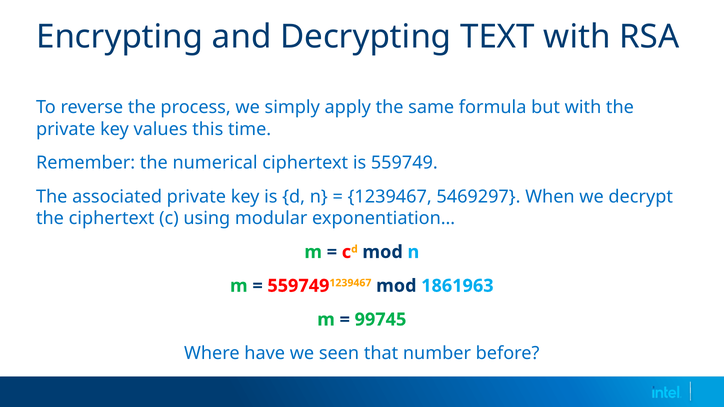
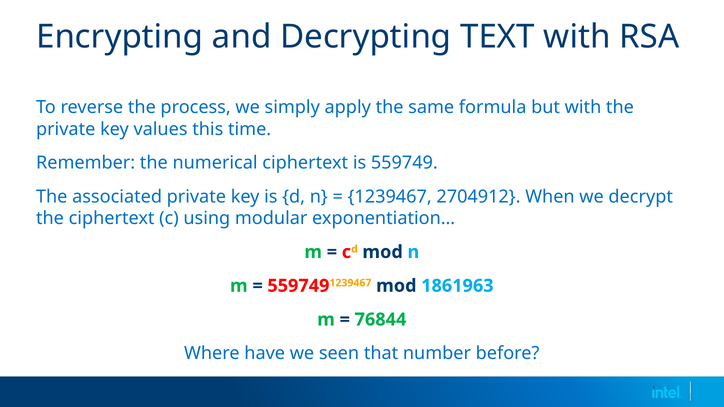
5469297: 5469297 -> 2704912 (478, 197)
99745: 99745 -> 76844 (380, 320)
